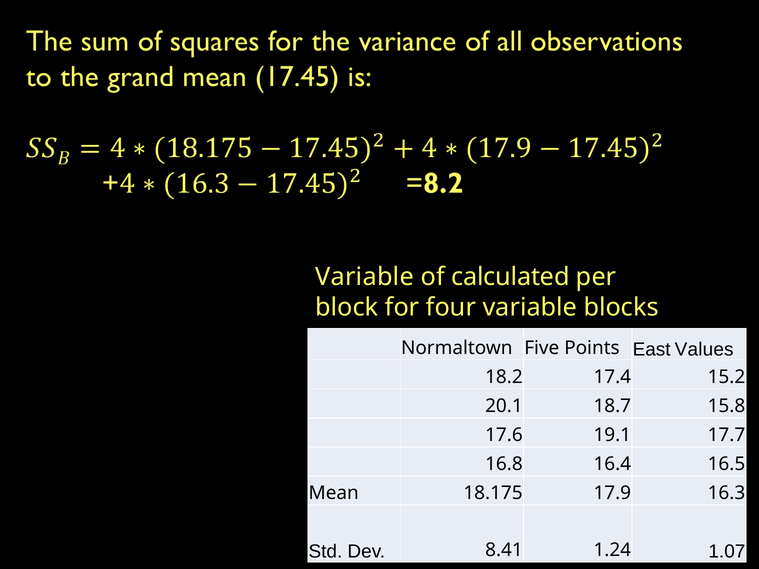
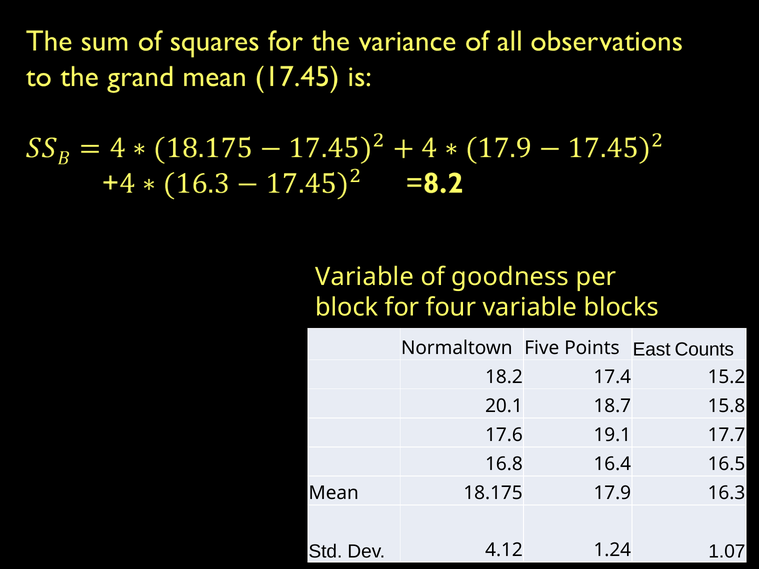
calculated: calculated -> goodness (510, 277)
Values: Values -> Counts (704, 350)
8.41: 8.41 -> 4.12 (504, 550)
